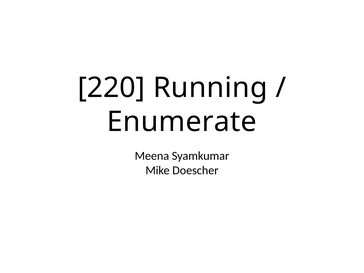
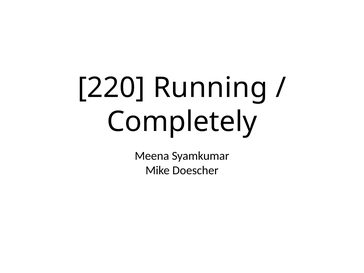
Enumerate: Enumerate -> Completely (182, 122)
